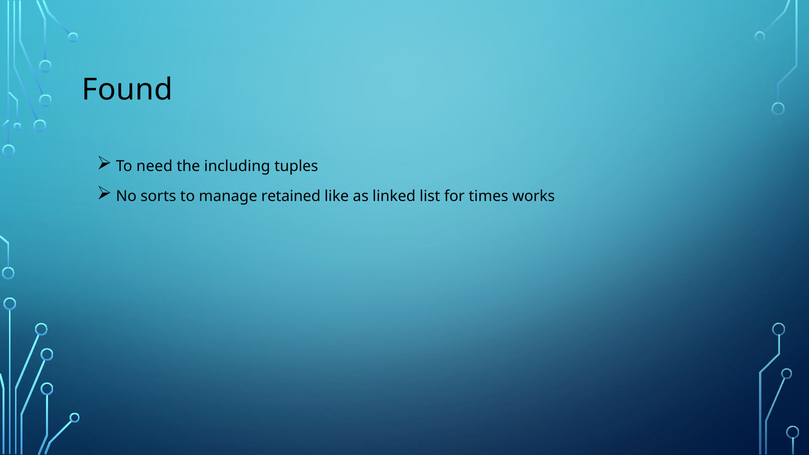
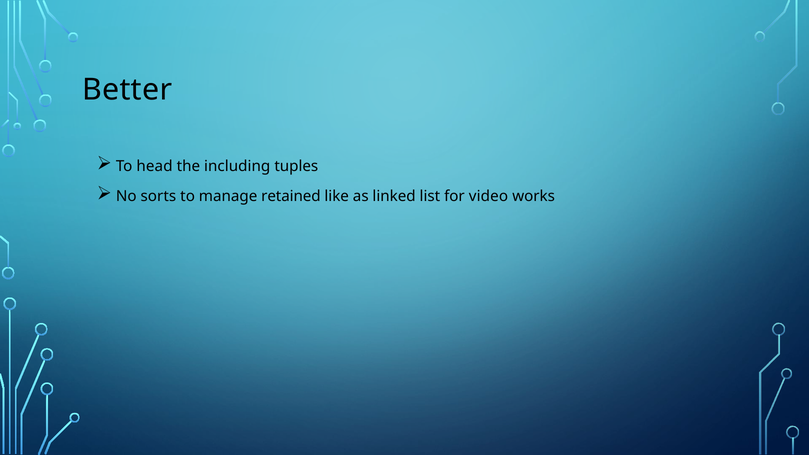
Found: Found -> Better (127, 90)
need: need -> head (155, 166)
times: times -> video (488, 196)
